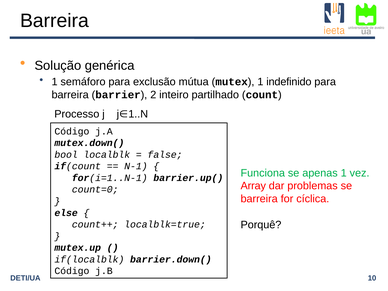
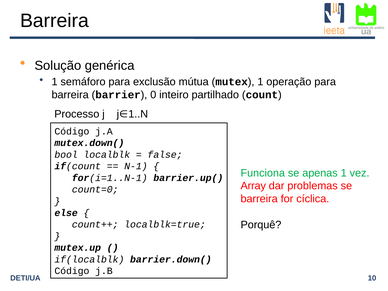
indefinido: indefinido -> operação (289, 82)
2: 2 -> 0 (153, 95)
